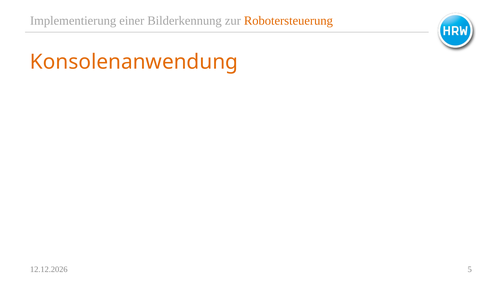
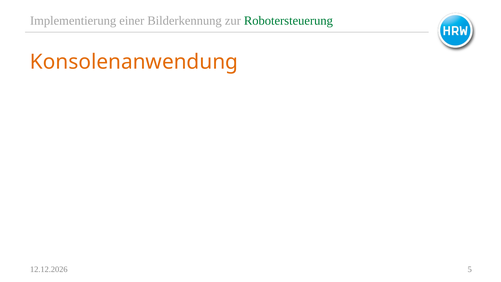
Robotersteuerung colour: orange -> green (288, 21)
